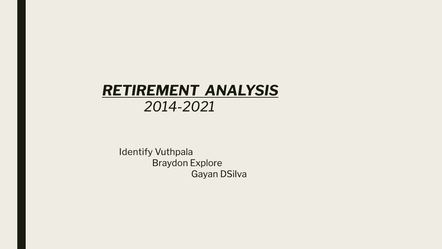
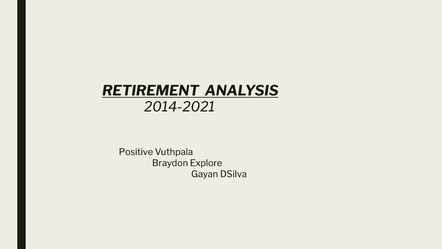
Identify: Identify -> Positive (136, 152)
